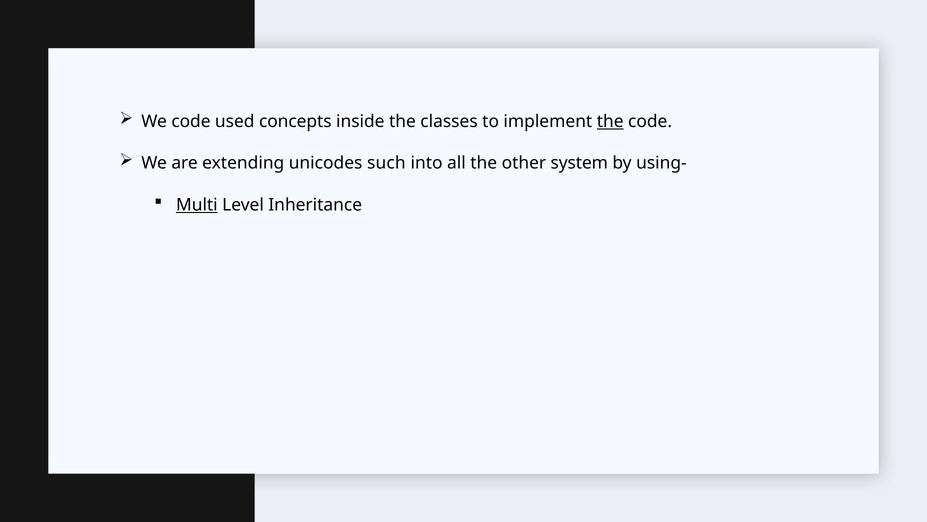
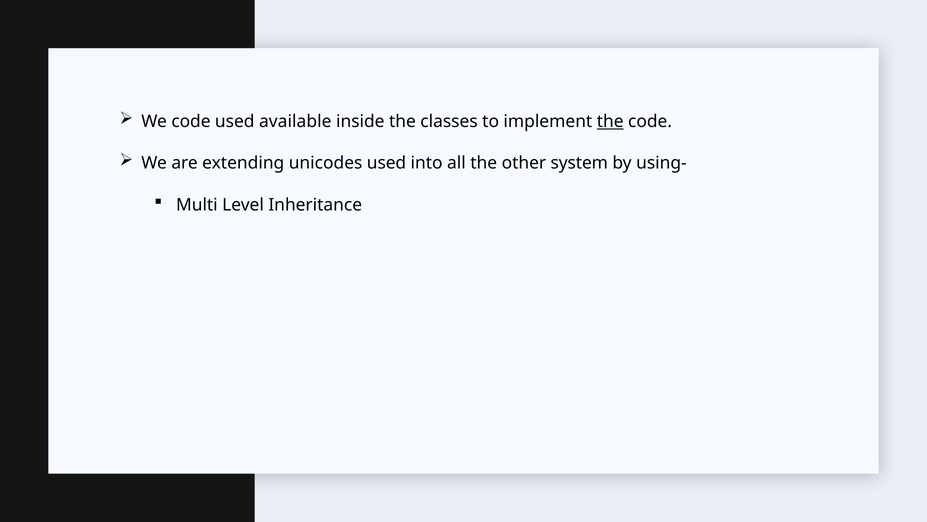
concepts: concepts -> available (295, 121)
unicodes such: such -> used (387, 163)
Multi underline: present -> none (197, 205)
